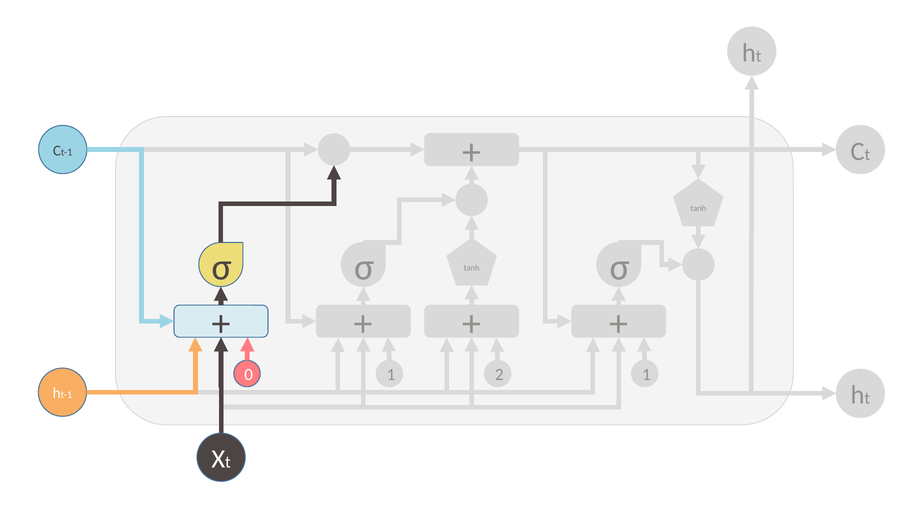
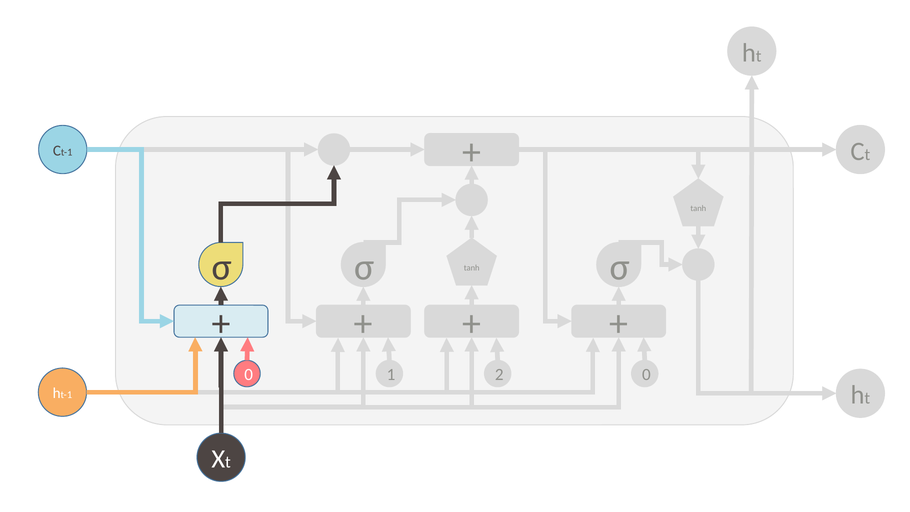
1: 1 -> 0 (646, 375)
